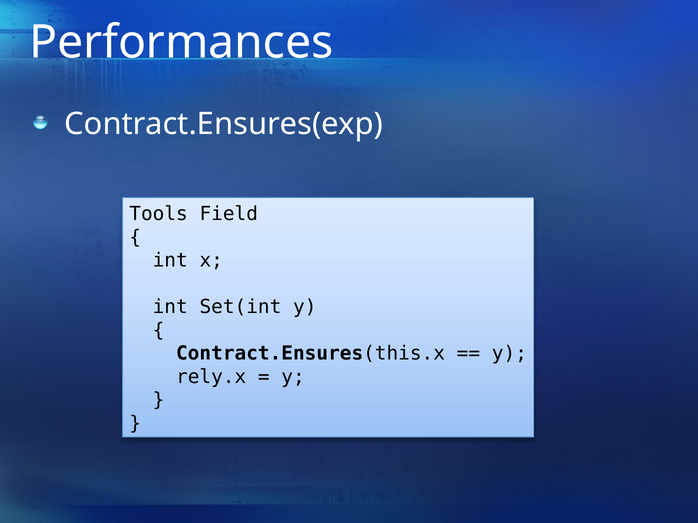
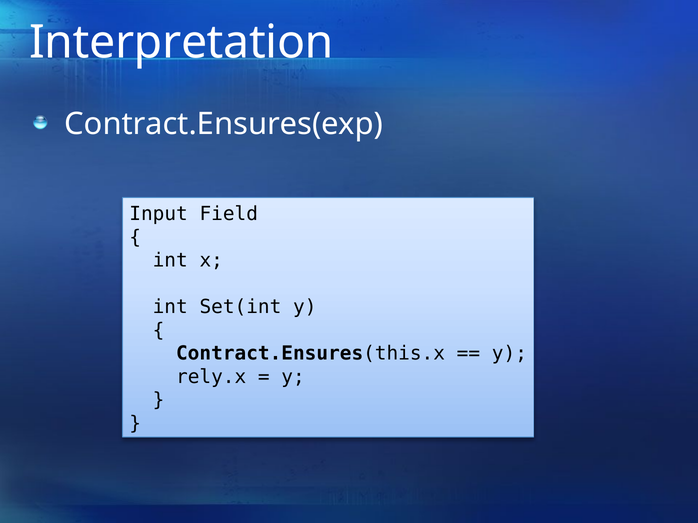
Performances: Performances -> Interpretation (181, 42)
Tools: Tools -> Input (159, 214)
